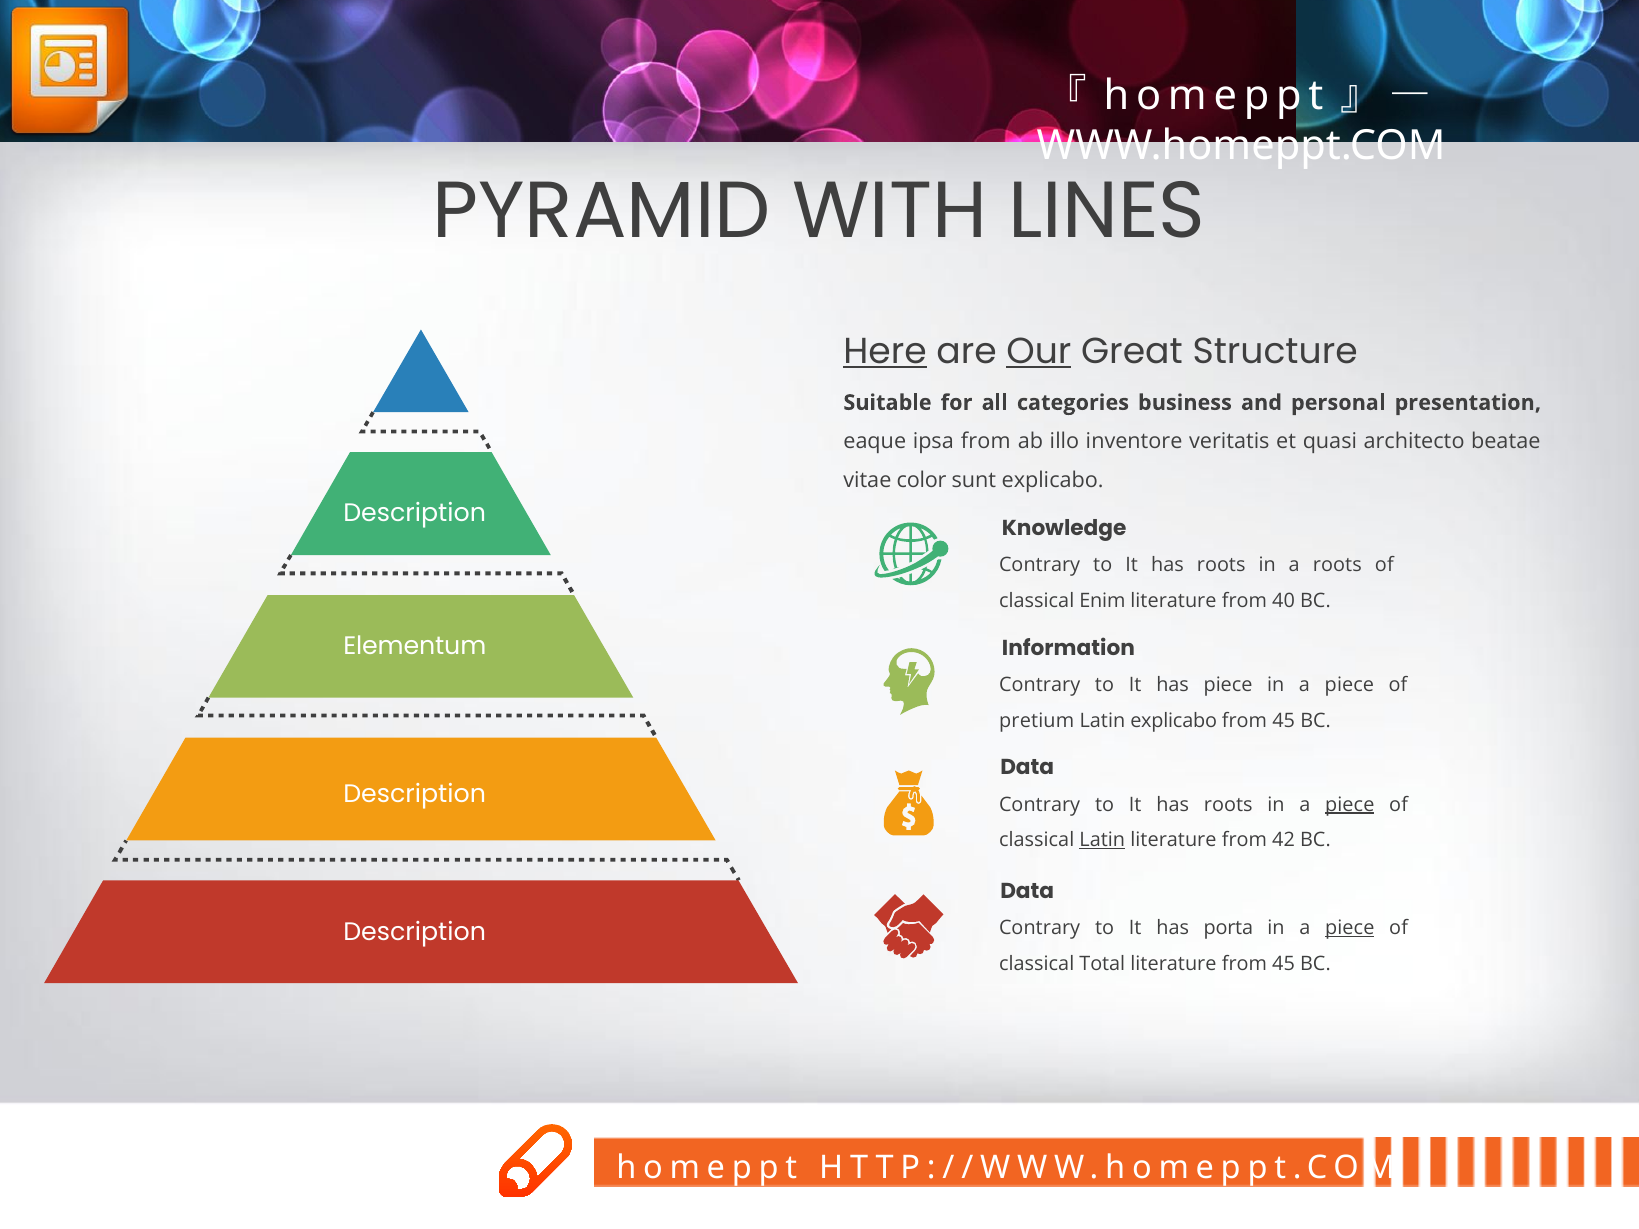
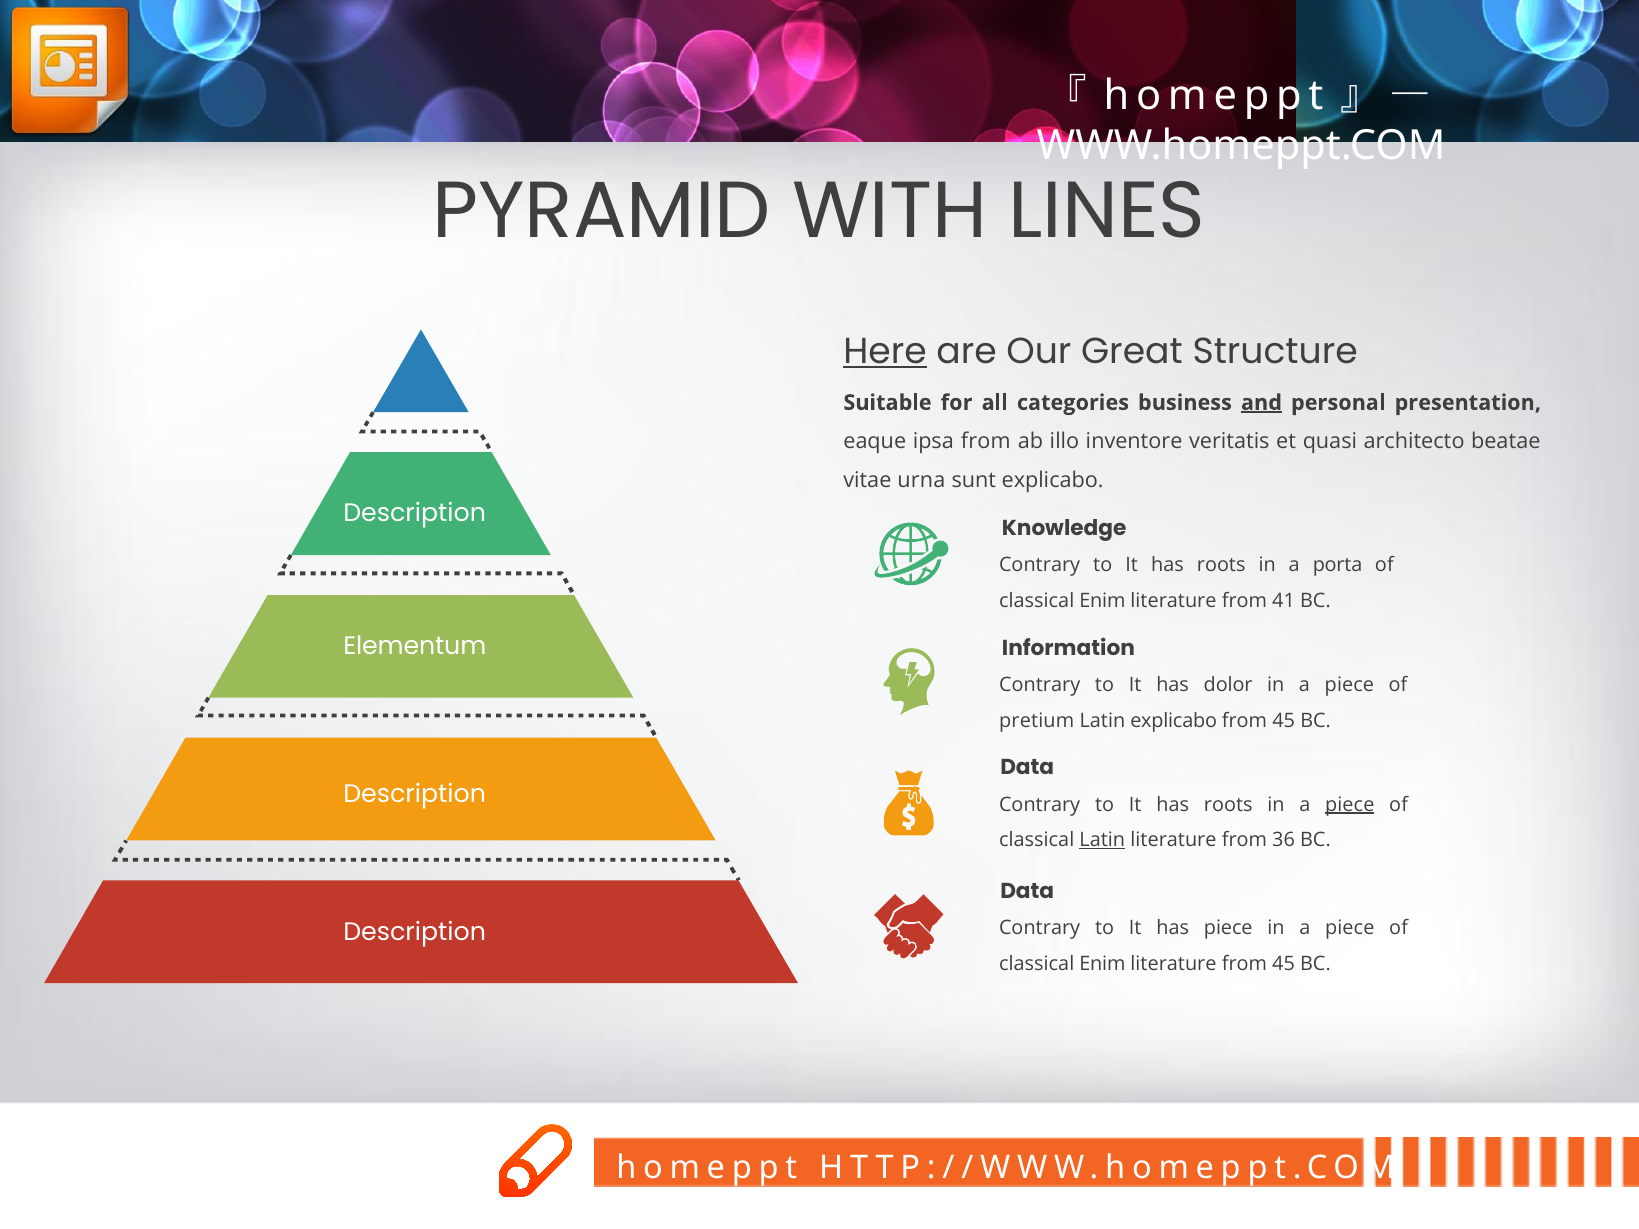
Our underline: present -> none (1039, 351)
and underline: none -> present (1261, 403)
color: color -> urna (921, 481)
a roots: roots -> porta (1338, 565)
40: 40 -> 41 (1284, 601)
has piece: piece -> dolor (1228, 685)
42: 42 -> 36 (1284, 840)
has porta: porta -> piece (1228, 928)
piece underline: present -> none (1350, 928)
Total: Total -> Enim (1102, 964)
